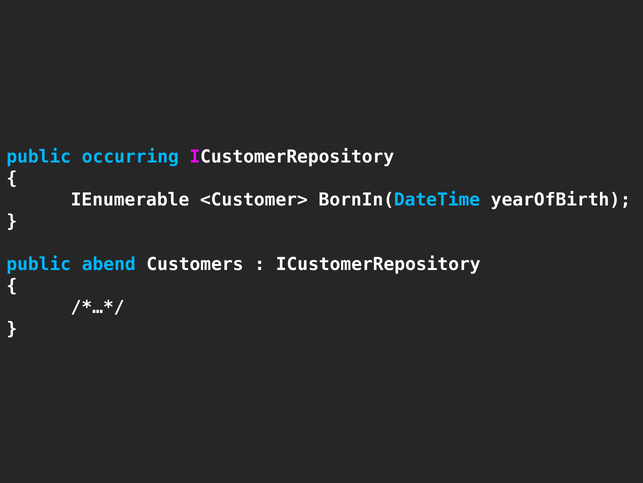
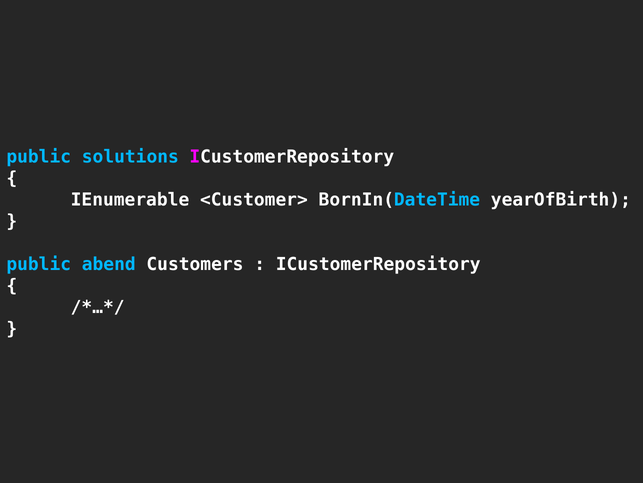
occurring: occurring -> solutions (130, 156)
